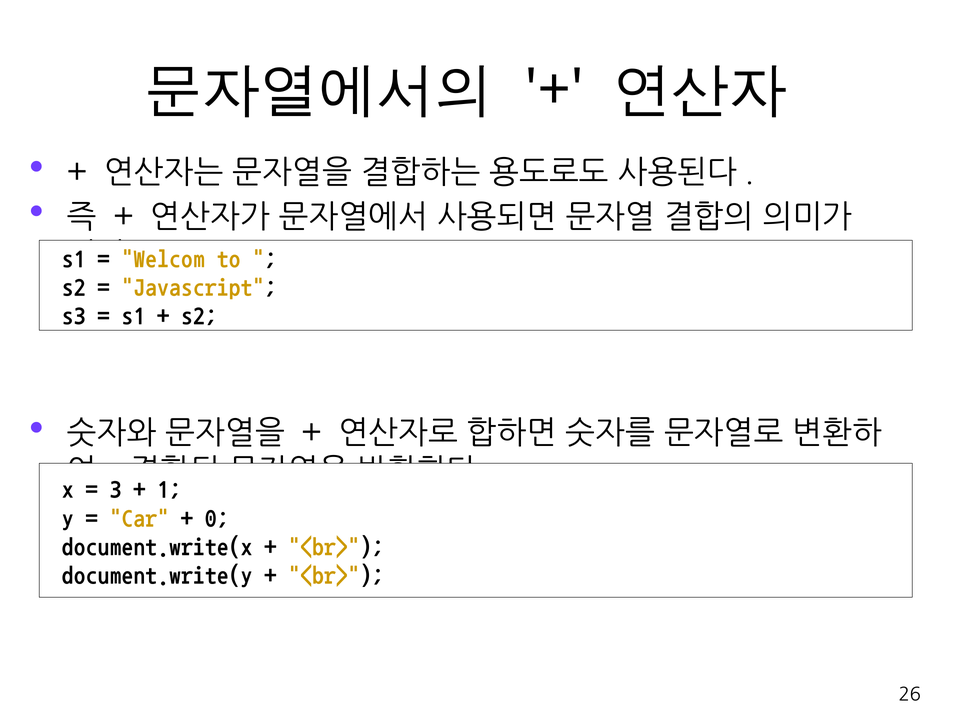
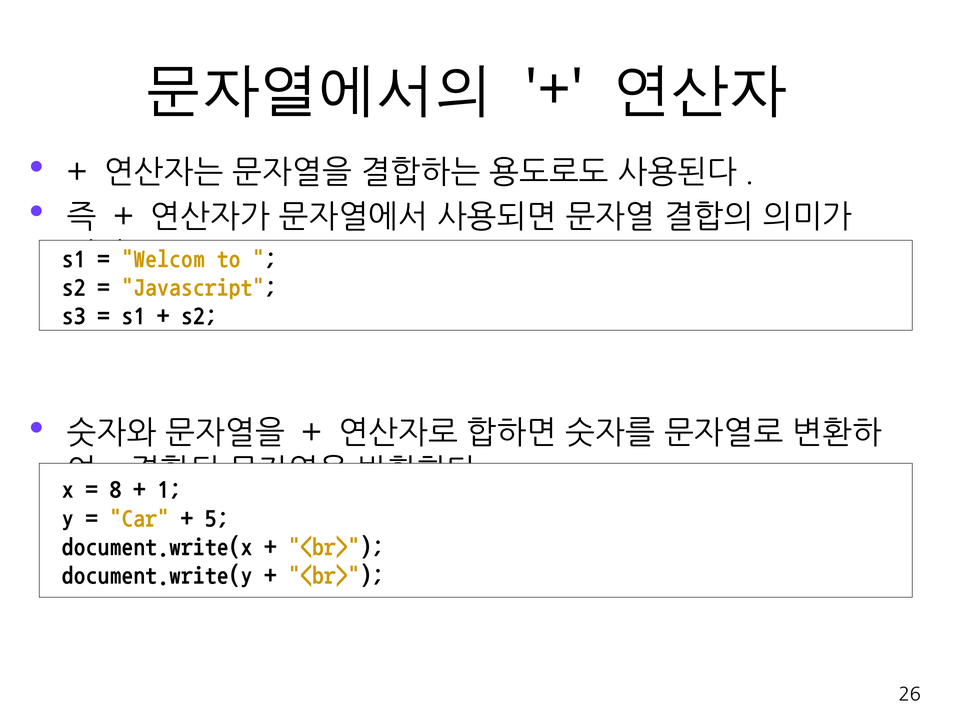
3: 3 -> 8 (115, 489)
0: 0 -> 5 (217, 518)
